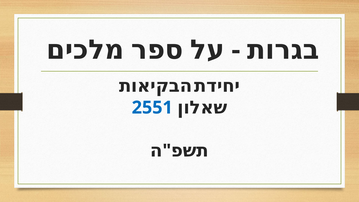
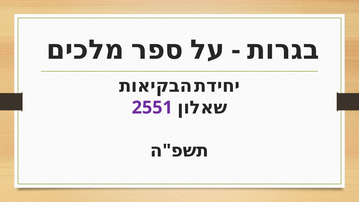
2551 colour: blue -> purple (152, 108)
